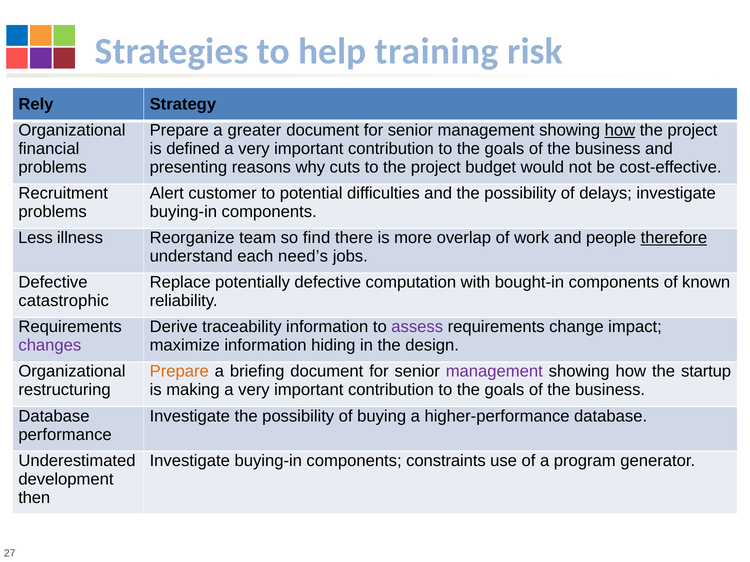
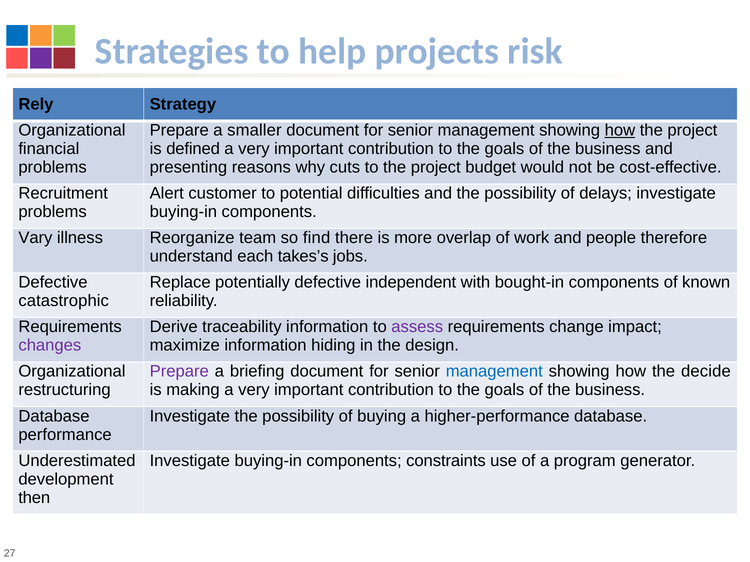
training: training -> projects (437, 51)
greater: greater -> smaller (254, 131)
Less: Less -> Vary (35, 238)
therefore underline: present -> none (674, 238)
need’s: need’s -> takes’s (303, 257)
computation: computation -> independent (411, 283)
Prepare colour: orange -> purple (179, 372)
management colour: purple -> blue (494, 372)
startup: startup -> decide (706, 372)
